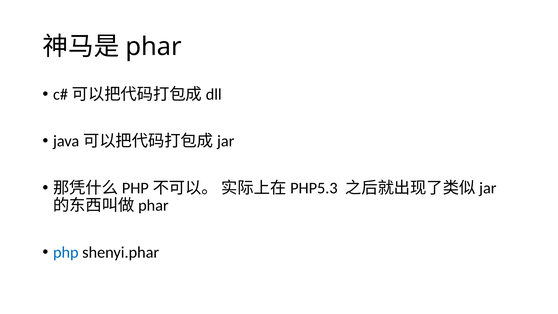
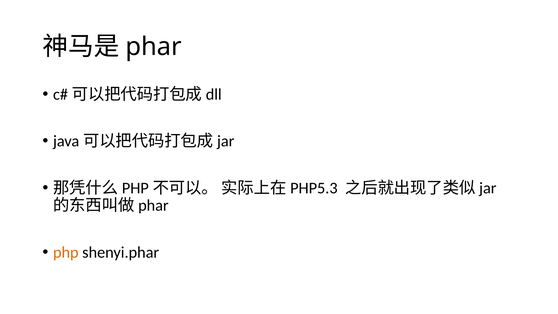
php colour: blue -> orange (66, 252)
